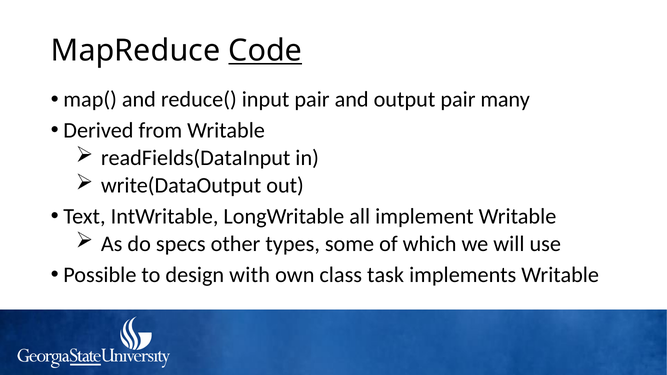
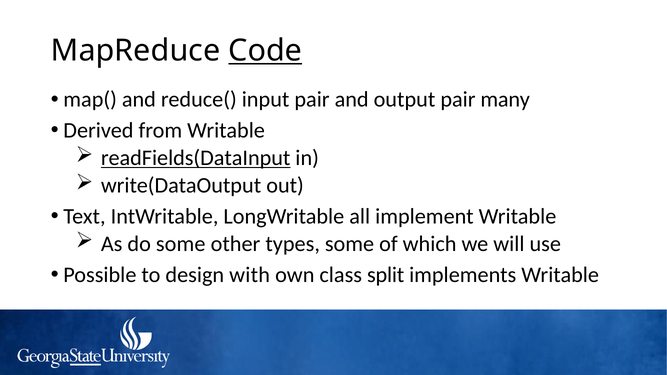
readFields(DataInput underline: none -> present (196, 158)
do specs: specs -> some (181, 244)
task: task -> split (386, 275)
